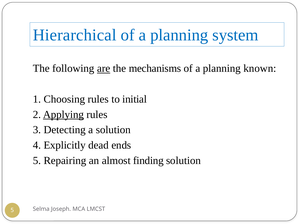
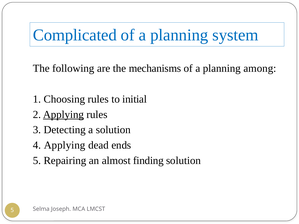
Hierarchical: Hierarchical -> Complicated (75, 35)
are underline: present -> none (104, 69)
known: known -> among (260, 69)
4 Explicitly: Explicitly -> Applying (65, 145)
